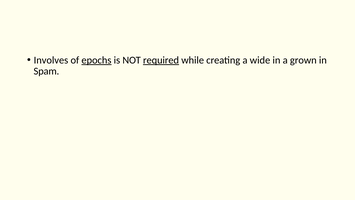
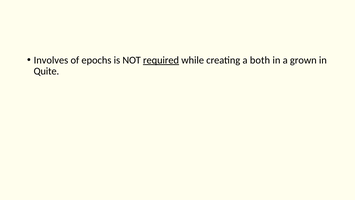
epochs underline: present -> none (96, 60)
wide: wide -> both (260, 60)
Spam: Spam -> Quite (46, 71)
